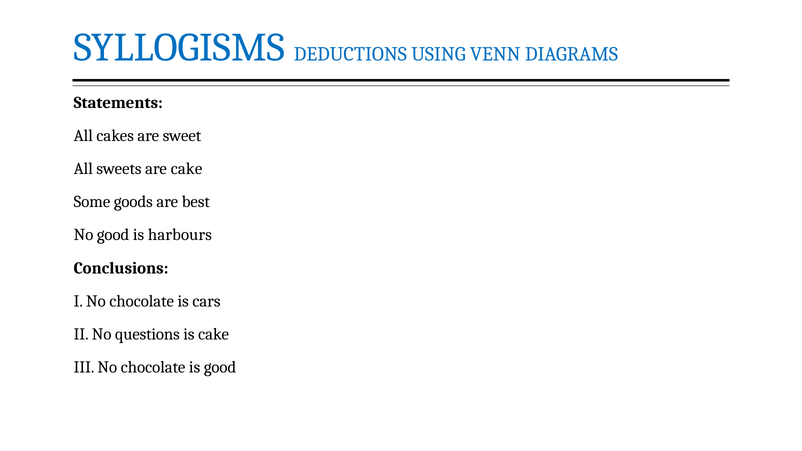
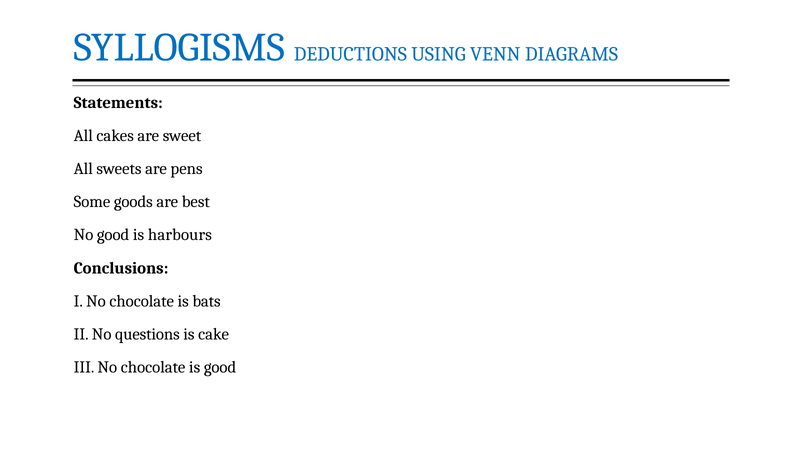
are cake: cake -> pens (187, 169)
cars: cars -> bats (206, 301)
